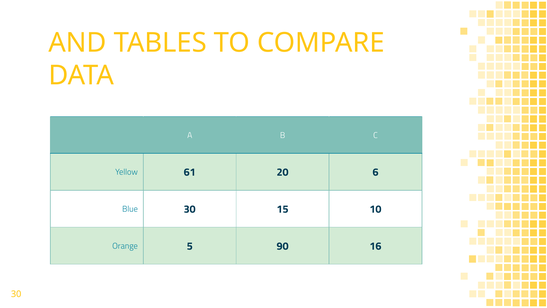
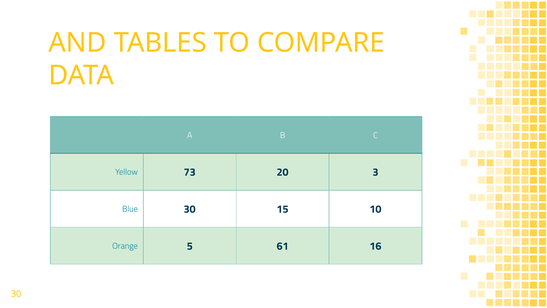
61: 61 -> 73 (190, 172)
6: 6 -> 3 (376, 172)
90: 90 -> 61 (283, 246)
